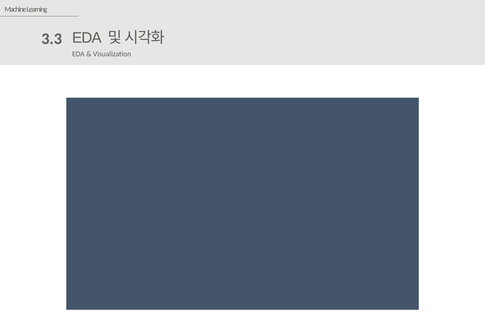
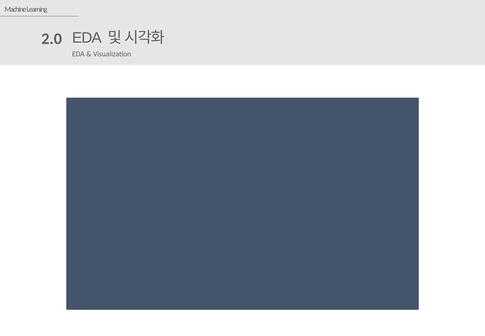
3.3: 3.3 -> 2.0 (52, 39)
